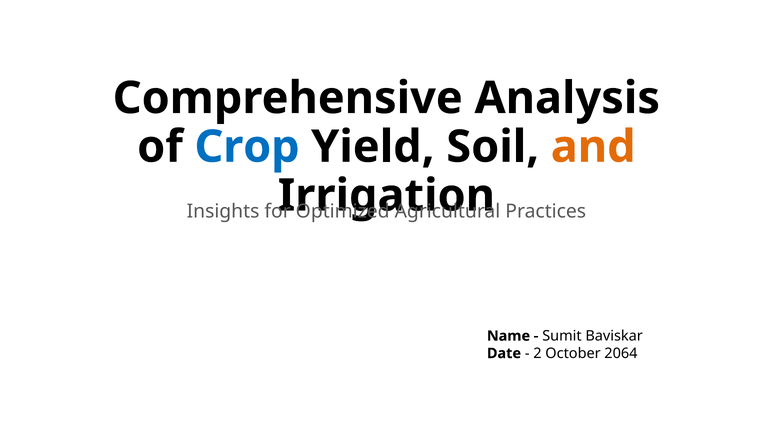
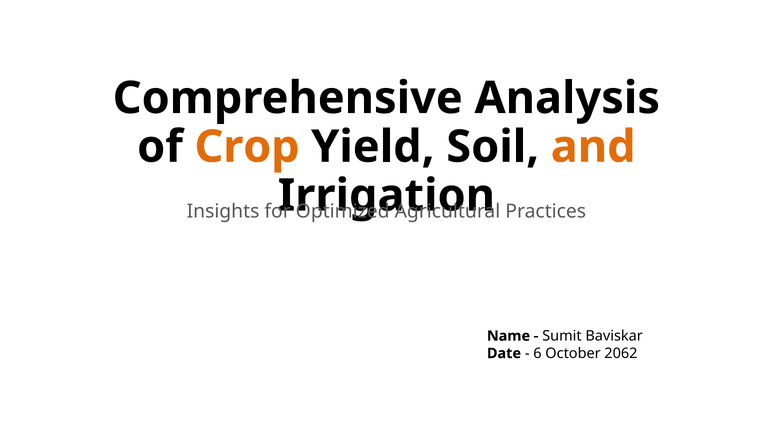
Crop colour: blue -> orange (247, 147)
2: 2 -> 6 (537, 353)
2064: 2064 -> 2062 (621, 353)
